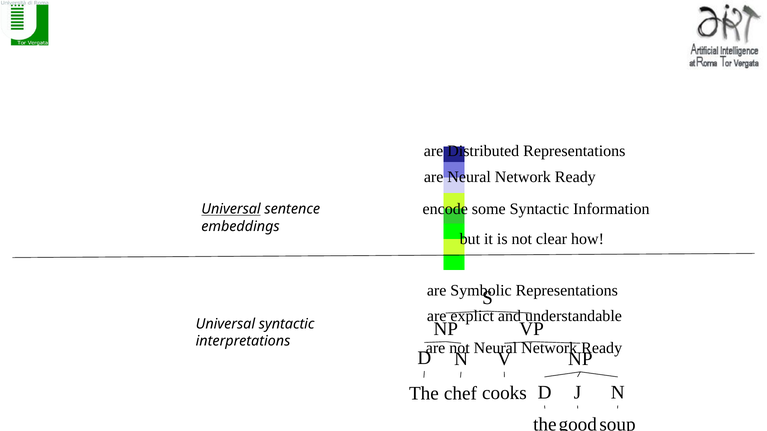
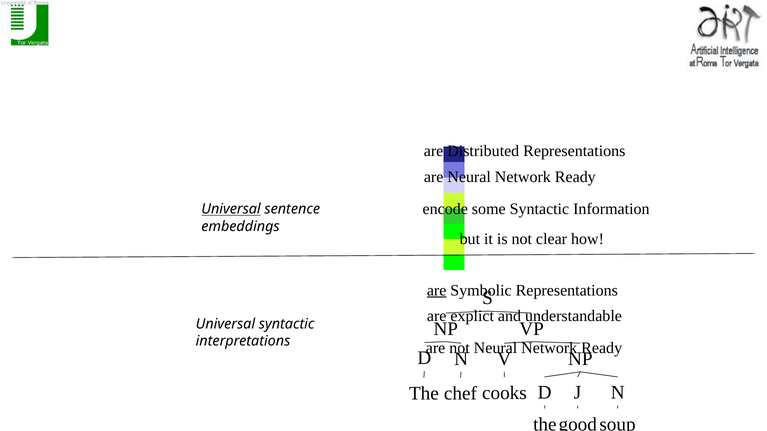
are underline: none -> present (437, 291)
